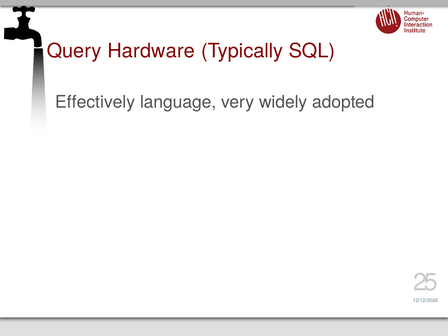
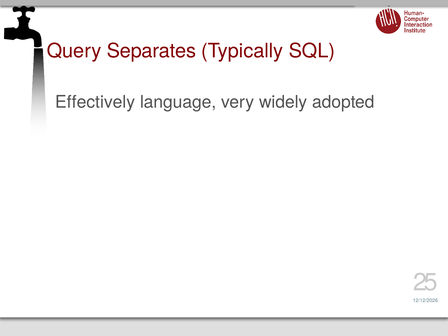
Hardware: Hardware -> Separates (151, 51)
